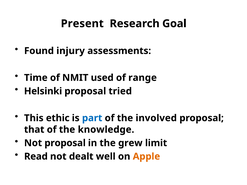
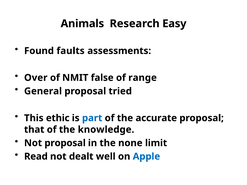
Present: Present -> Animals (82, 24)
Goal: Goal -> Easy (174, 24)
injury: injury -> faults (71, 51)
Time: Time -> Over (36, 78)
used: used -> false (102, 78)
Helsinki: Helsinki -> General (43, 91)
involved: involved -> accurate (156, 118)
grew: grew -> none (130, 143)
Apple colour: orange -> blue (146, 157)
